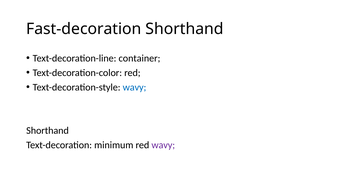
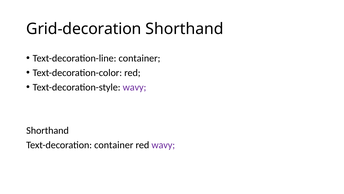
Fast-decoration: Fast-decoration -> Grid-decoration (84, 29)
wavy colour: blue -> purple (135, 87)
Text-decoration minimum: minimum -> container (114, 145)
